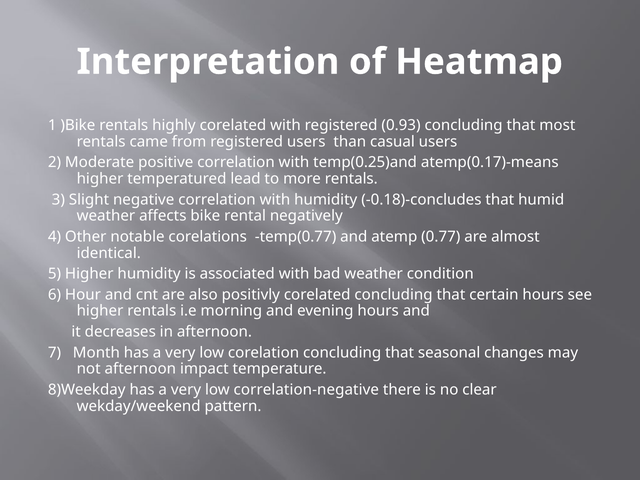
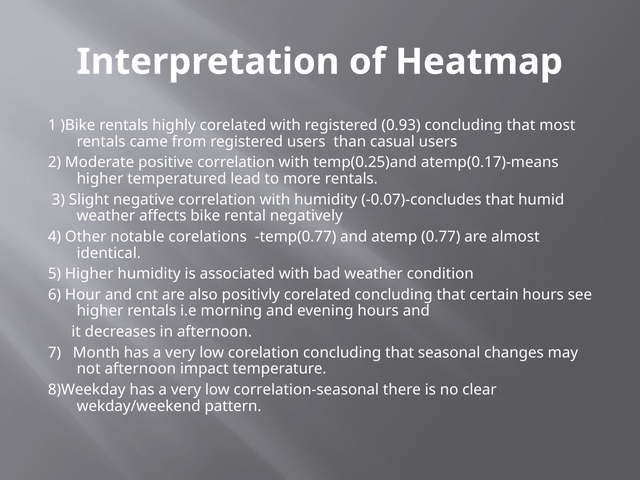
-0.18)-concludes: -0.18)-concludes -> -0.07)-concludes (421, 200)
correlation-negative: correlation-negative -> correlation-seasonal (306, 390)
